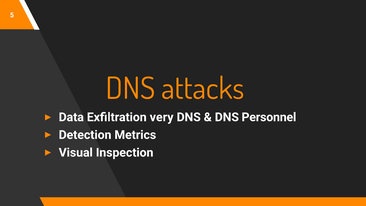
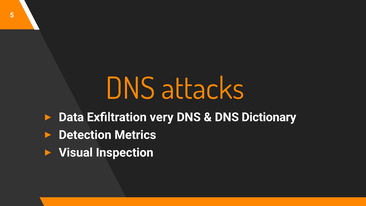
Personnel: Personnel -> Dictionary (269, 117)
